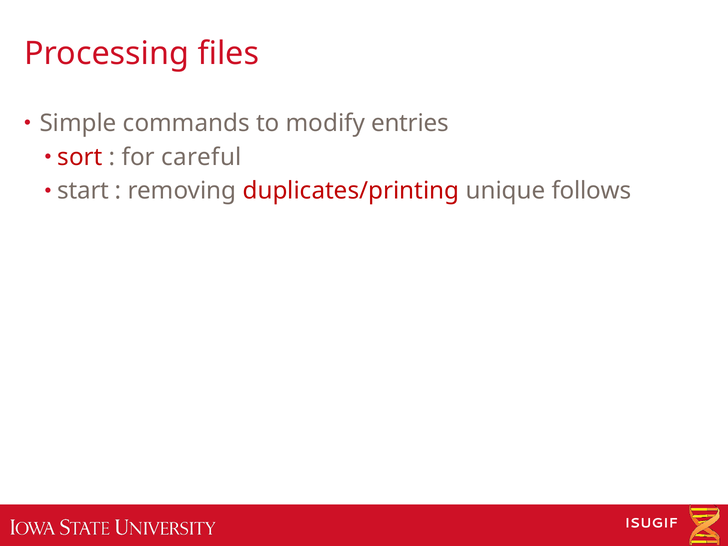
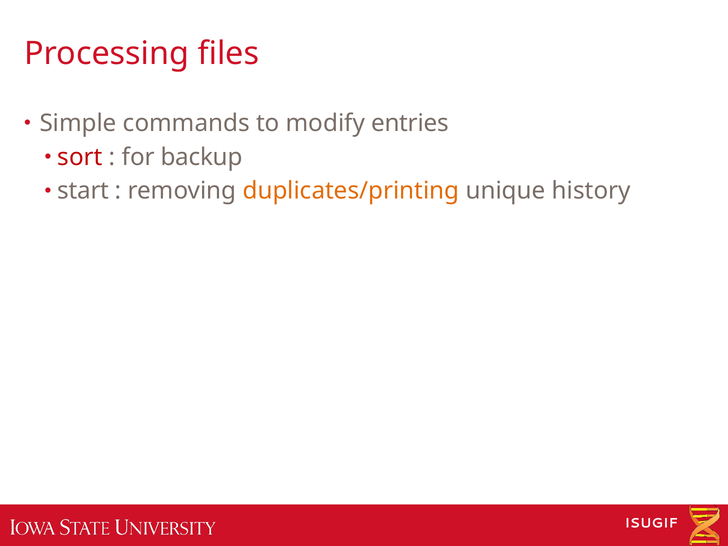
careful: careful -> backup (202, 157)
duplicates/printing colour: red -> orange (351, 191)
follows: follows -> history (591, 191)
